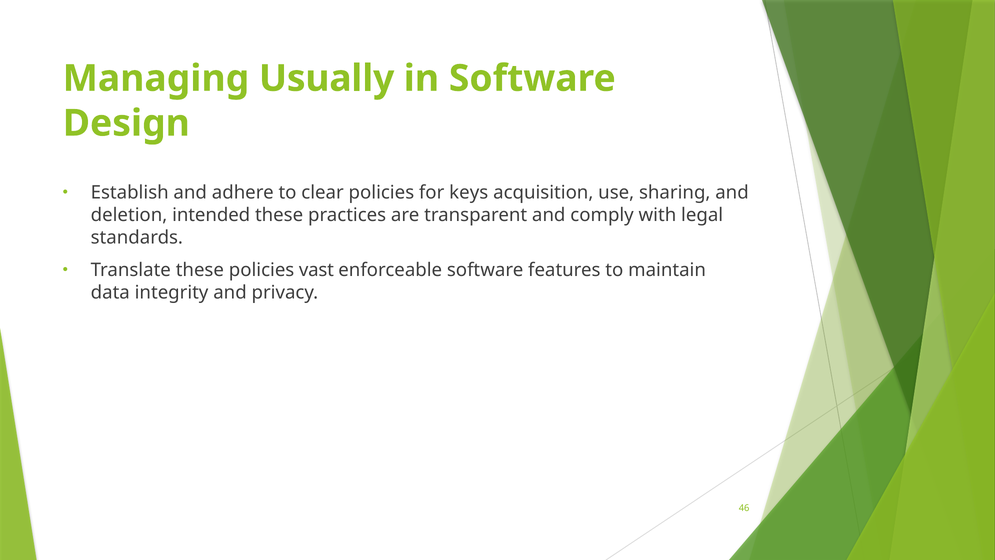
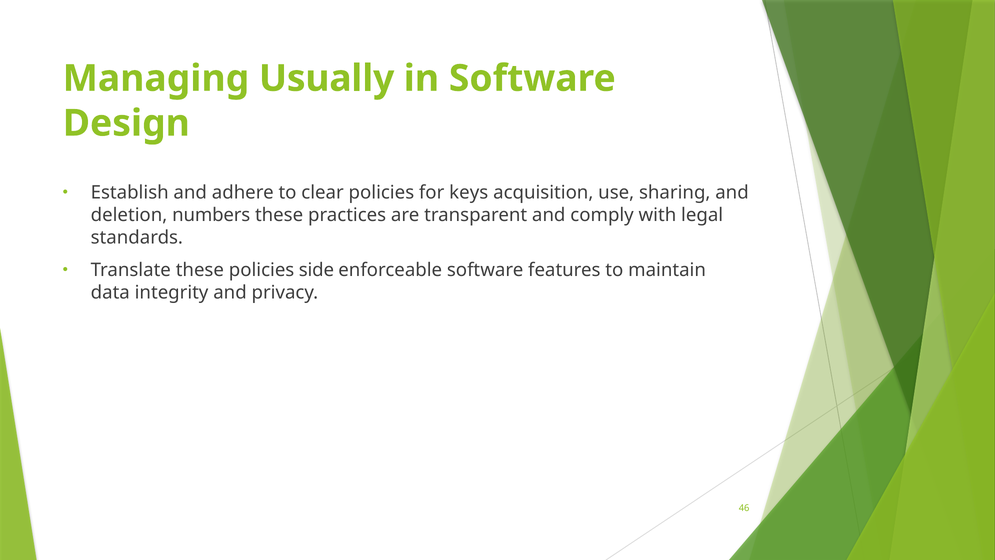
intended: intended -> numbers (211, 215)
vast: vast -> side (316, 270)
